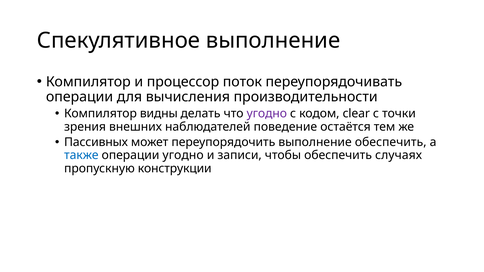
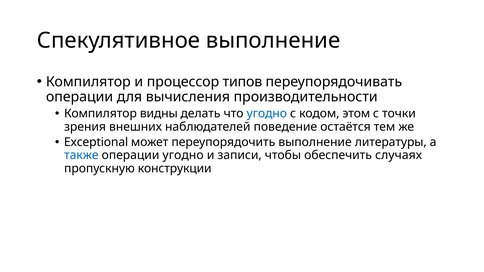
поток: поток -> типов (242, 82)
угодно colour: purple -> blue (267, 114)
clear: clear -> этом (356, 114)
Пассивных: Пассивных -> Exceptional (96, 142)
выполнение обеспечить: обеспечить -> литературы (391, 142)
